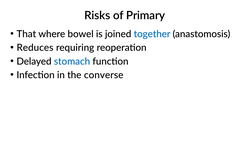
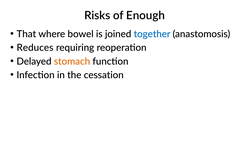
Primary: Primary -> Enough (146, 15)
stomach colour: blue -> orange (72, 61)
converse: converse -> cessation (104, 75)
